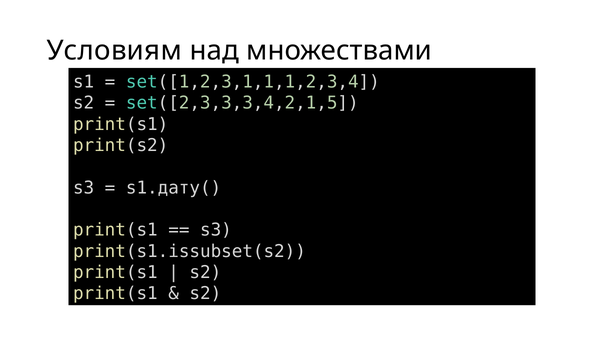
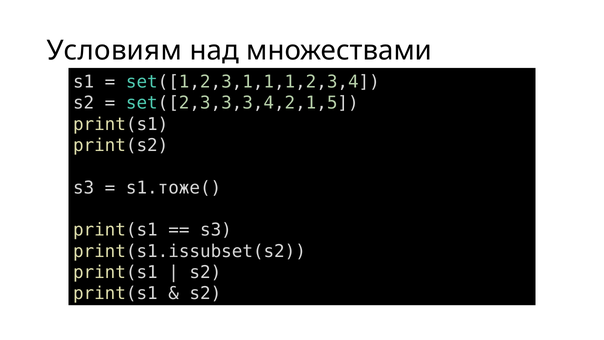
s1.дату(: s1.дату( -> s1.тоже( (174, 188)
